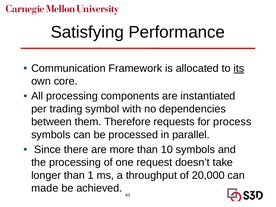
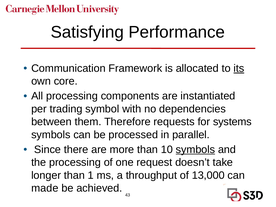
process: process -> systems (232, 122)
symbols underline: none -> present (195, 150)
20,000: 20,000 -> 13,000 (208, 175)
